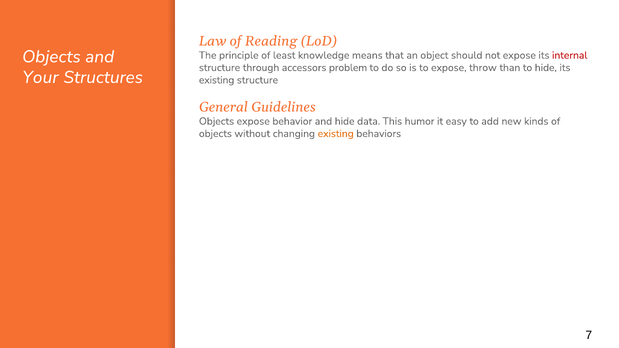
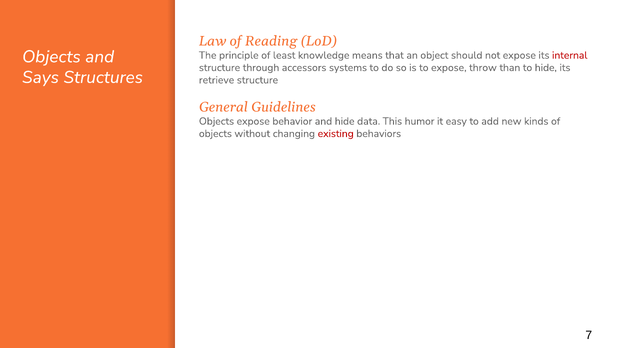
problem: problem -> systems (348, 68)
Your: Your -> Says (41, 77)
existing: existing -> retrieve (217, 80)
existing colour: orange -> red (336, 134)
